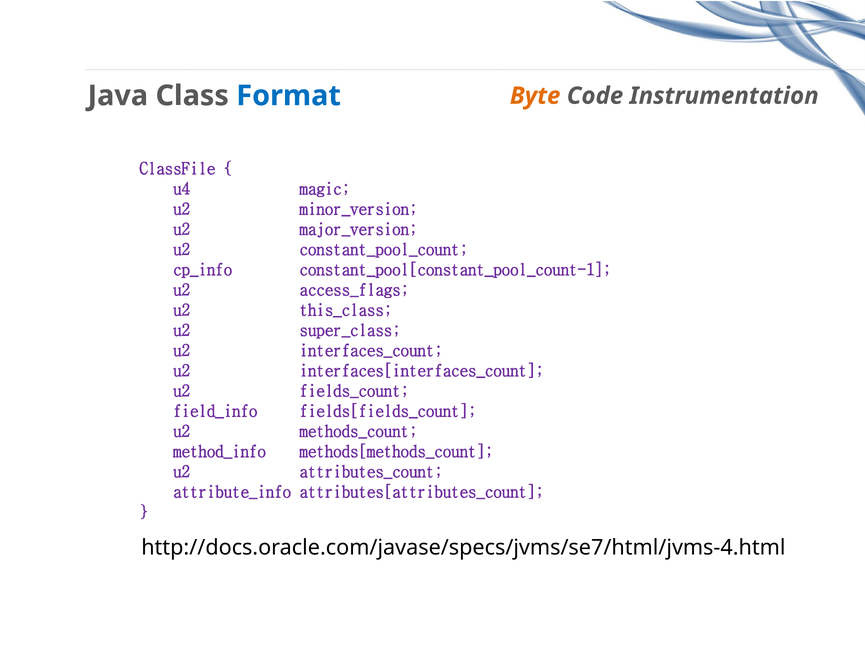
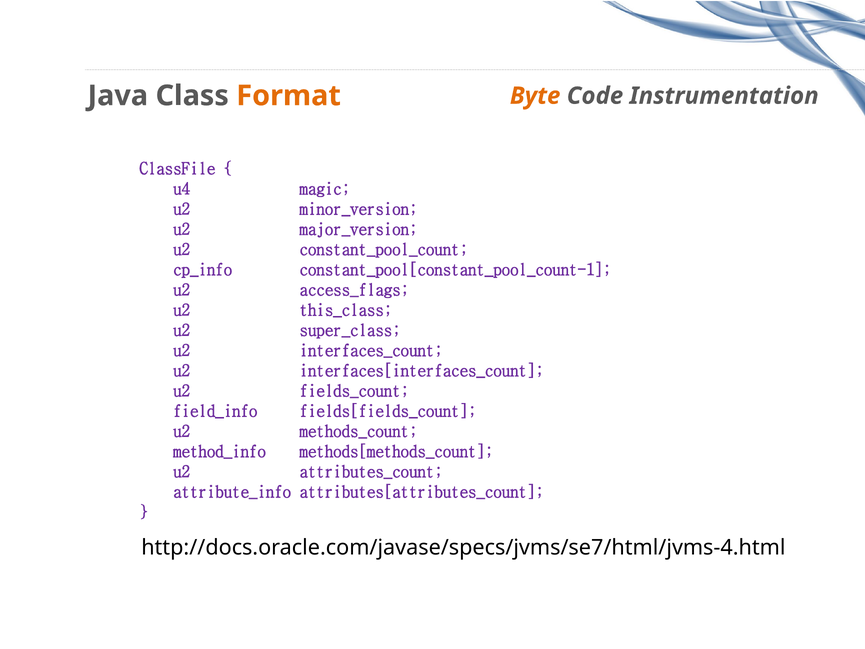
Format colour: blue -> orange (289, 96)
